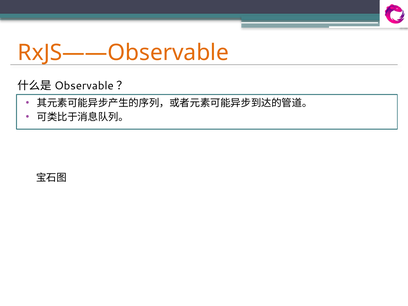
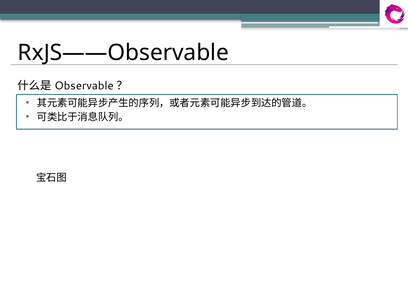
RxJS——Observable colour: orange -> black (123, 53)
